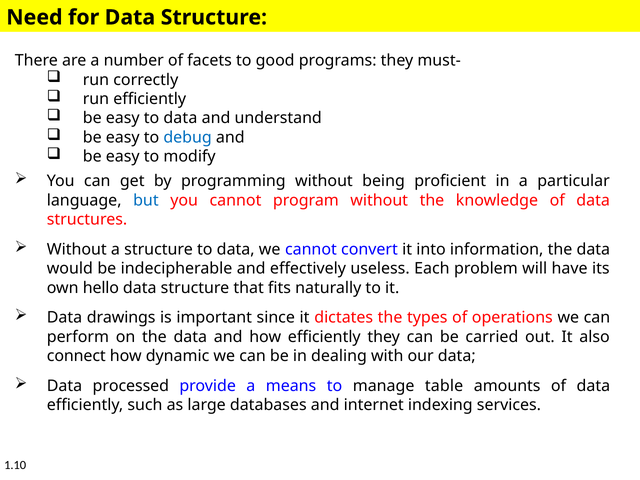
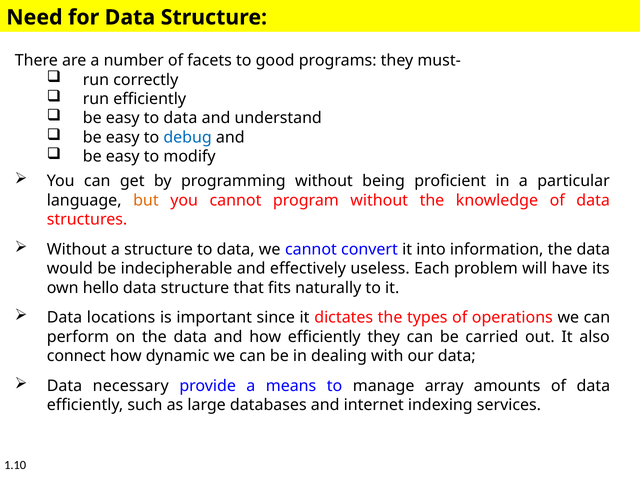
but colour: blue -> orange (146, 200)
drawings: drawings -> locations (121, 318)
processed: processed -> necessary (131, 386)
table: table -> array (444, 386)
